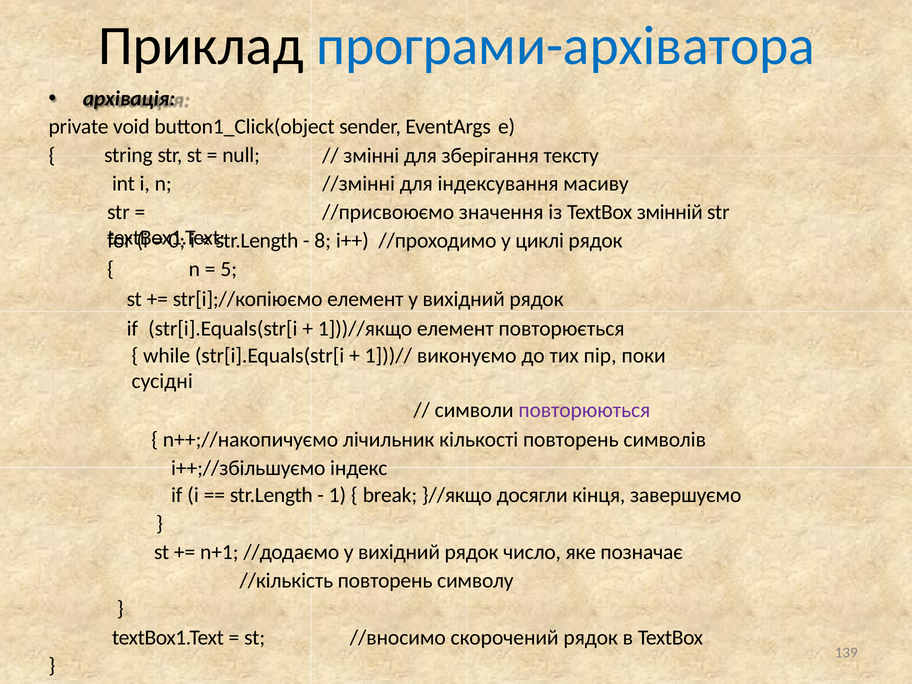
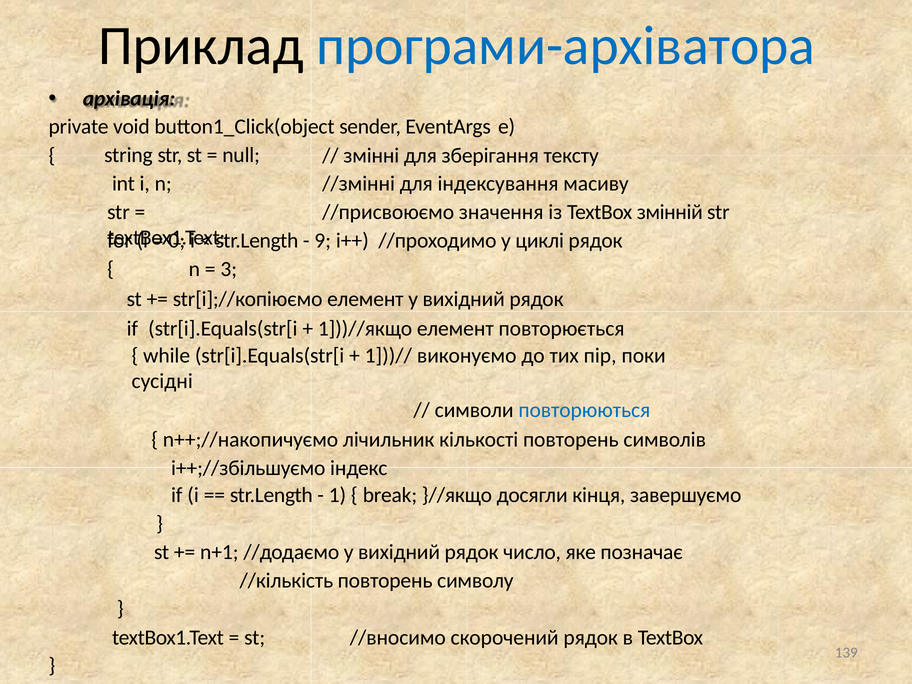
8: 8 -> 9 (323, 241)
5: 5 -> 3 (229, 269)
повторюються colour: purple -> blue (584, 410)
